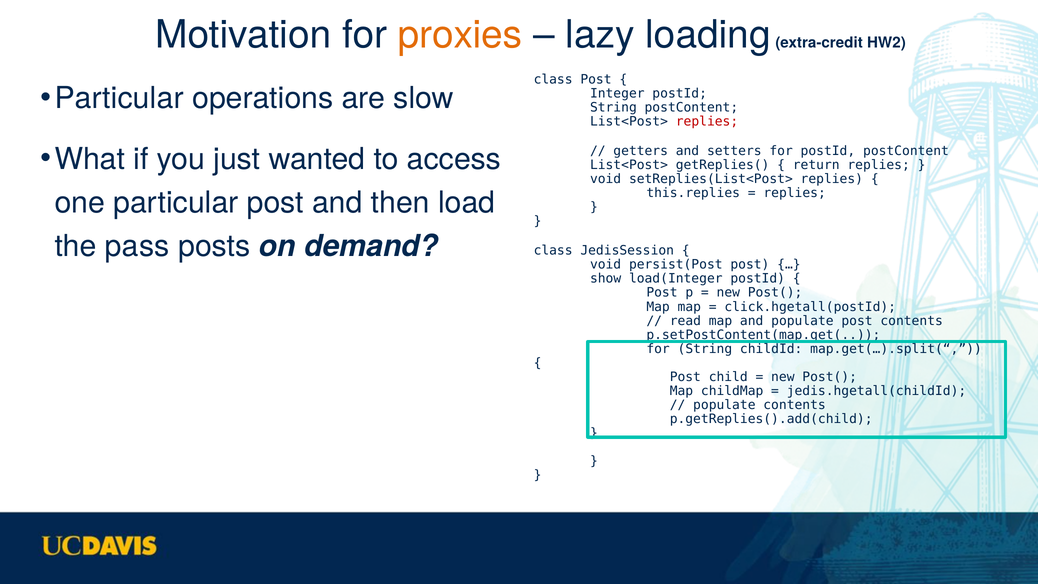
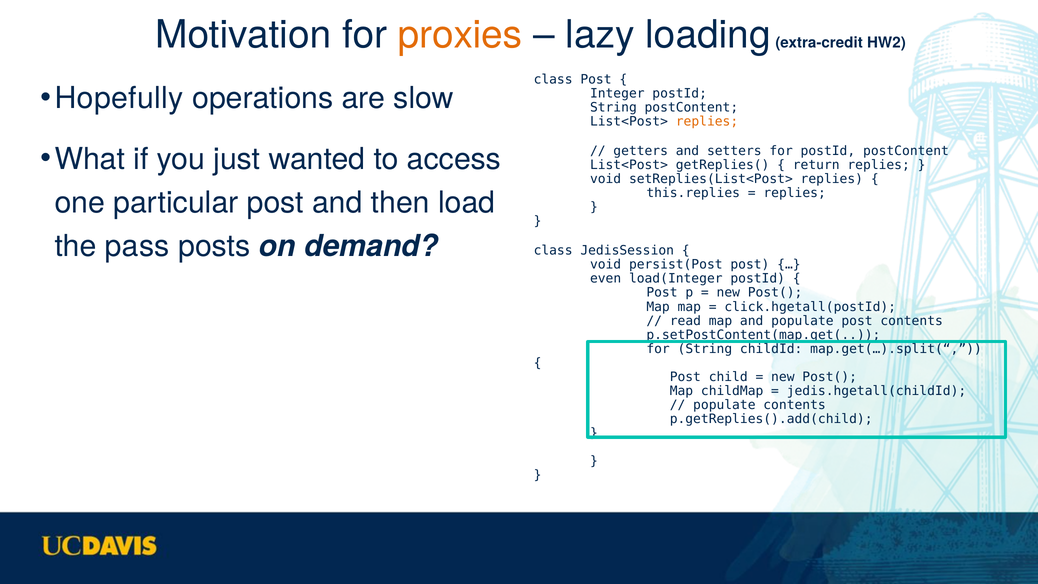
Particular: Particular -> Hopefully (119, 98)
replies colour: red -> orange (707, 121)
show: show -> even (606, 279)
